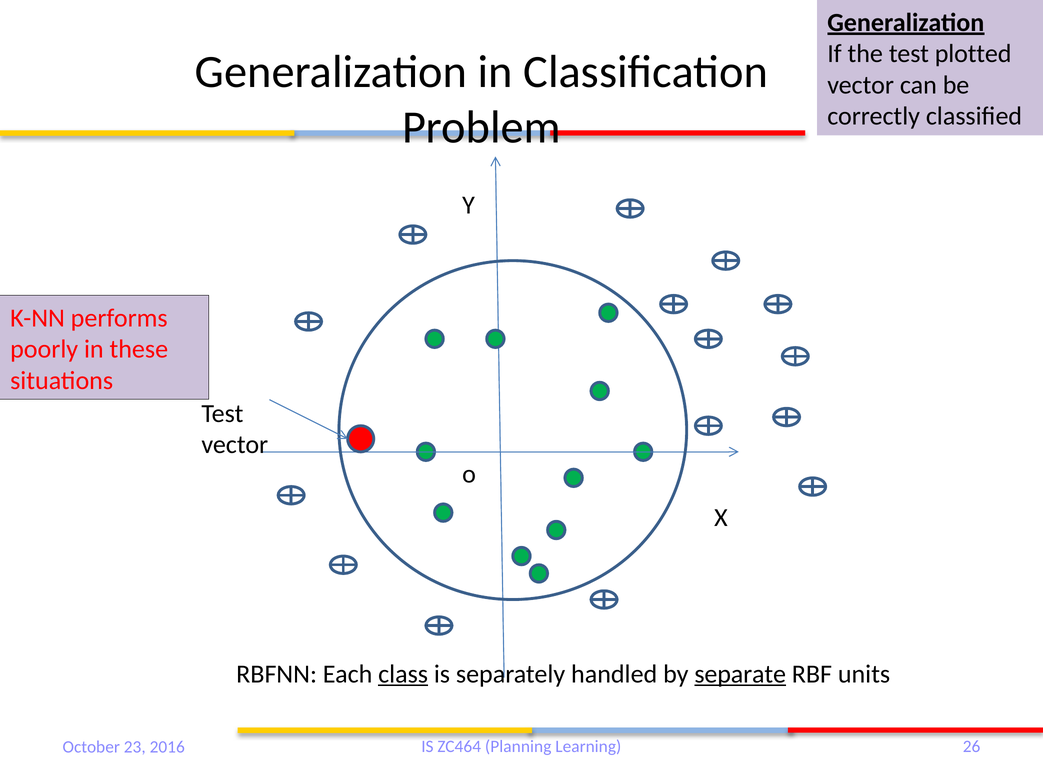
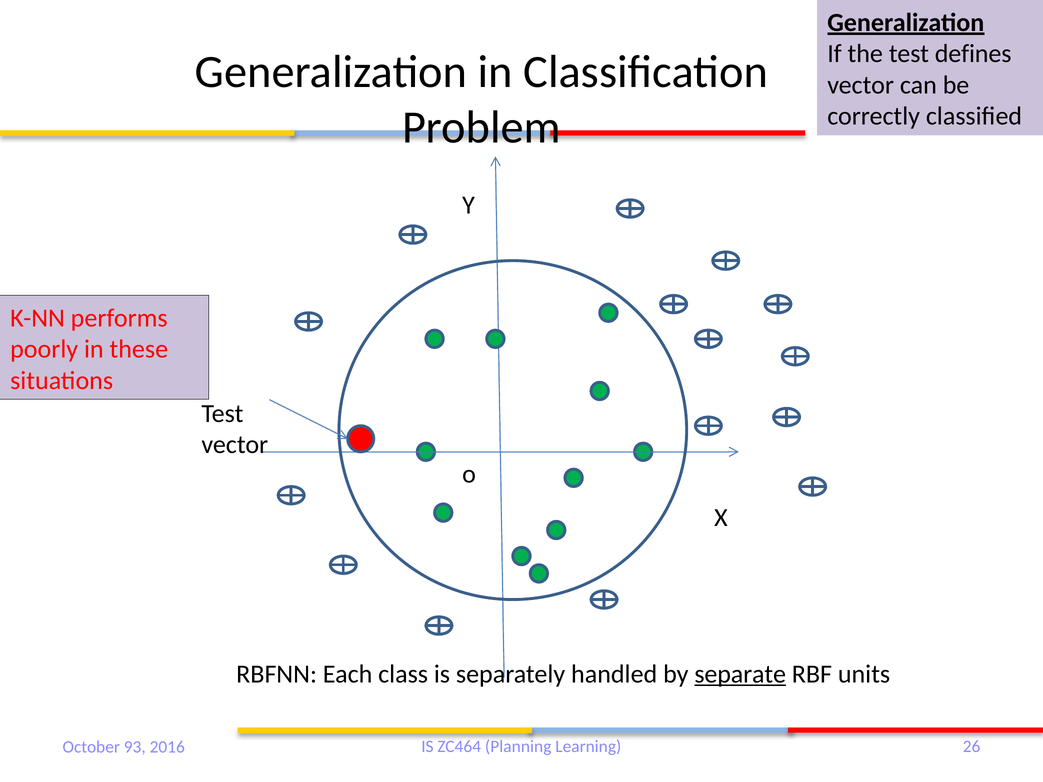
plotted: plotted -> defines (973, 54)
class underline: present -> none (403, 674)
23: 23 -> 93 (135, 747)
